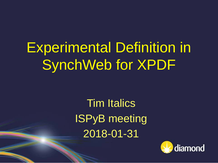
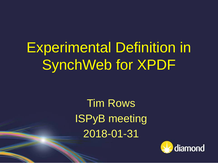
Italics: Italics -> Rows (122, 104)
